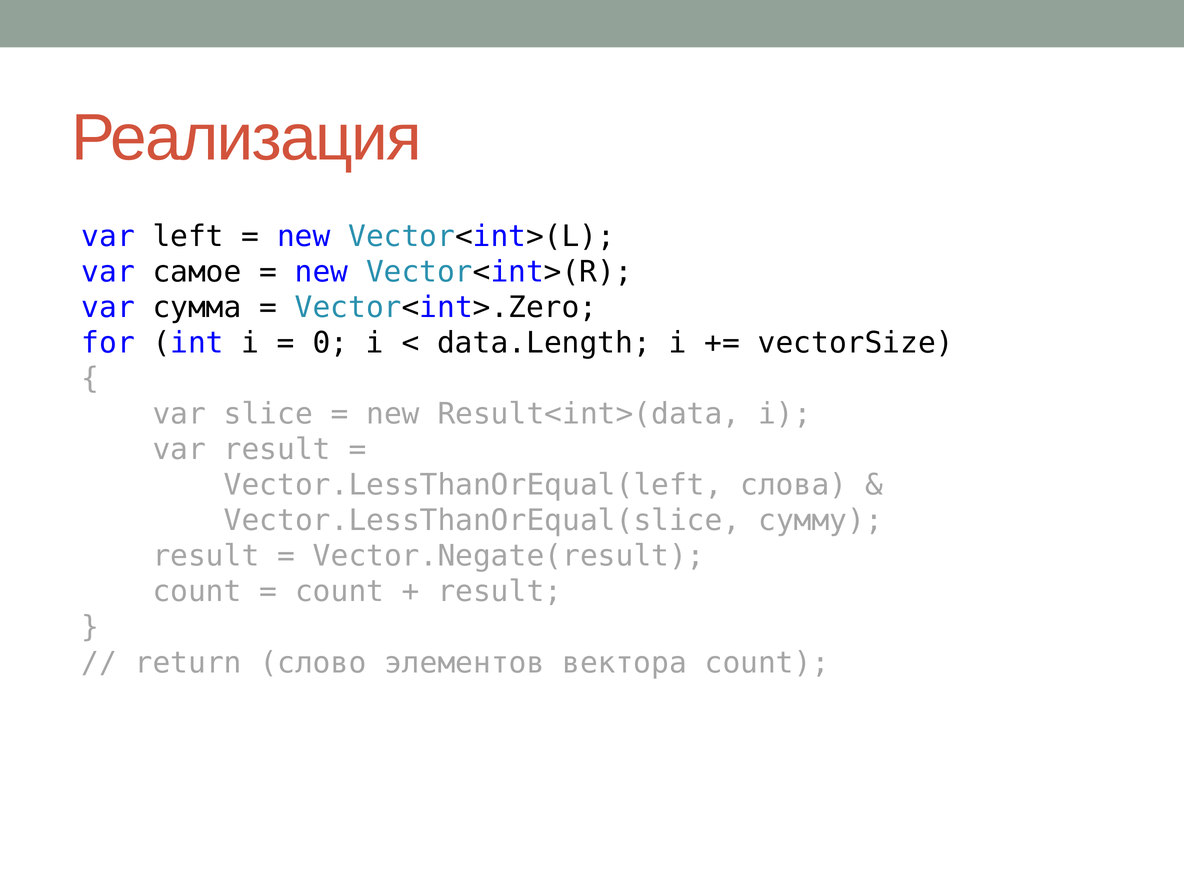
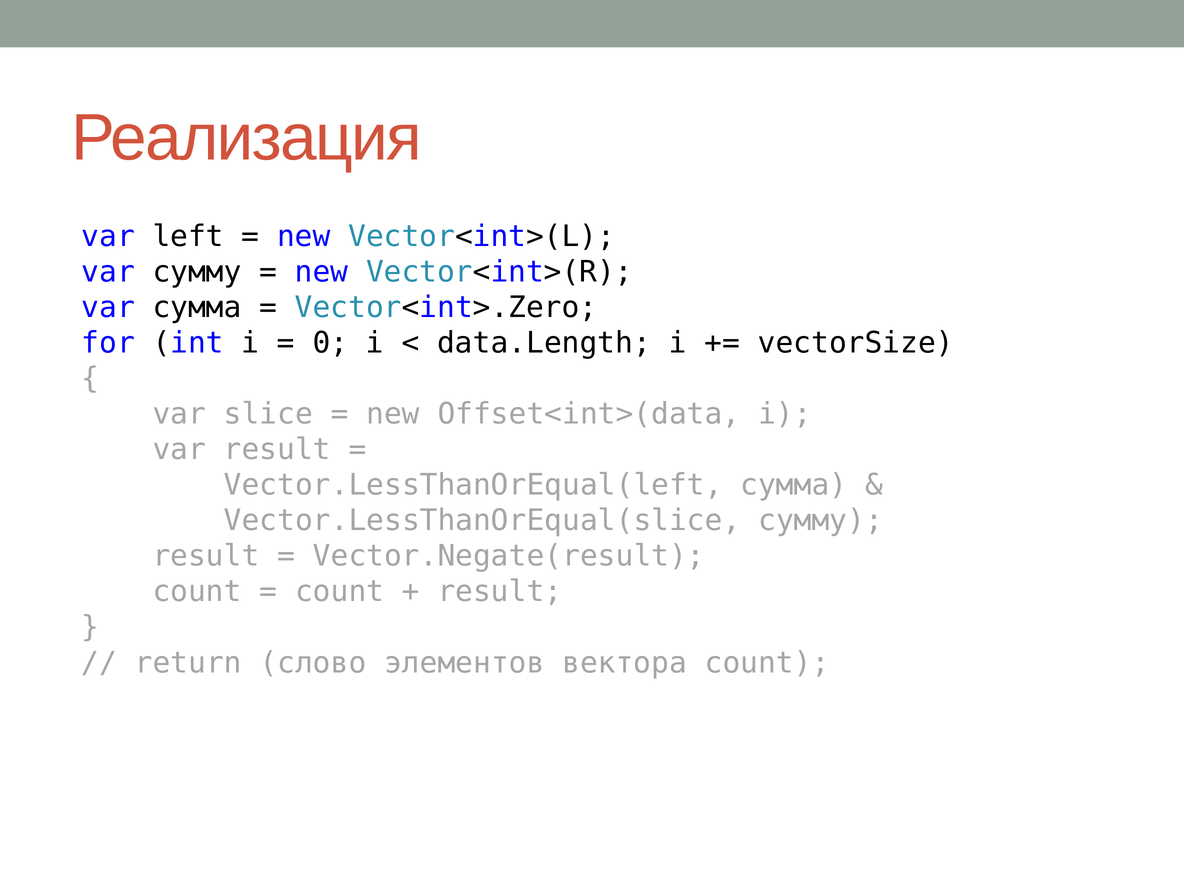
var самое: самое -> сумму (197, 272)
Result<int>(data: Result<int>(data -> Offset<int>(data (589, 414)
Vector.LessThanOrEqual(left слова: слова -> сумма (794, 485)
